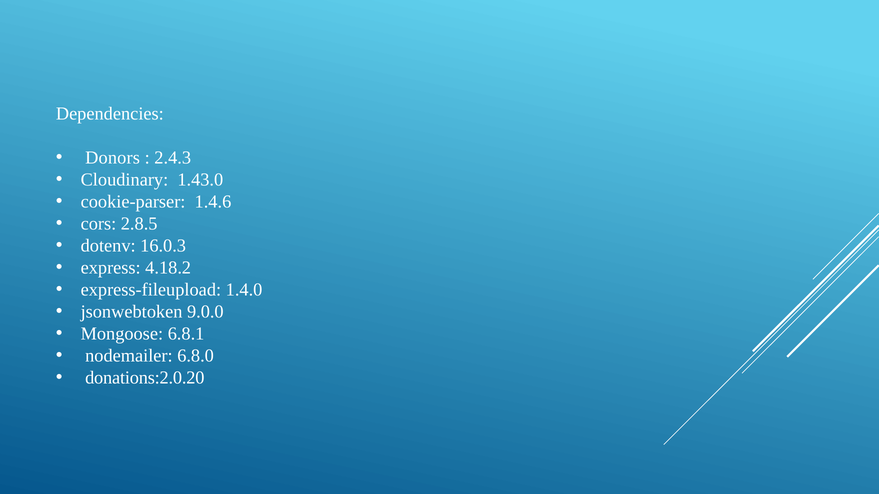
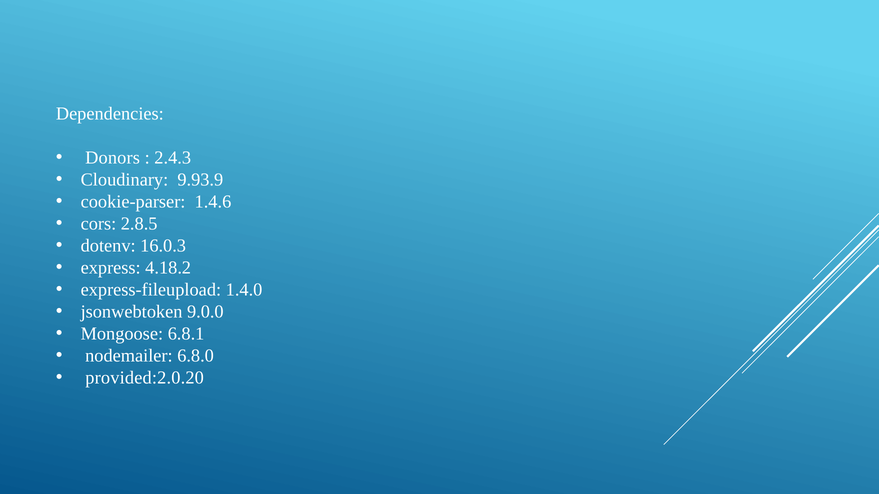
1.43.0: 1.43.0 -> 9.93.9 (200, 180)
donations:2.0.20: donations:2.0.20 -> provided:2.0.20 (145, 378)
